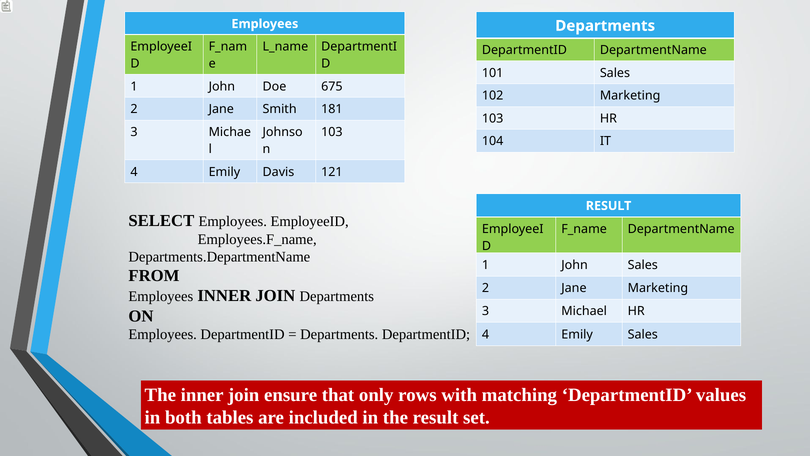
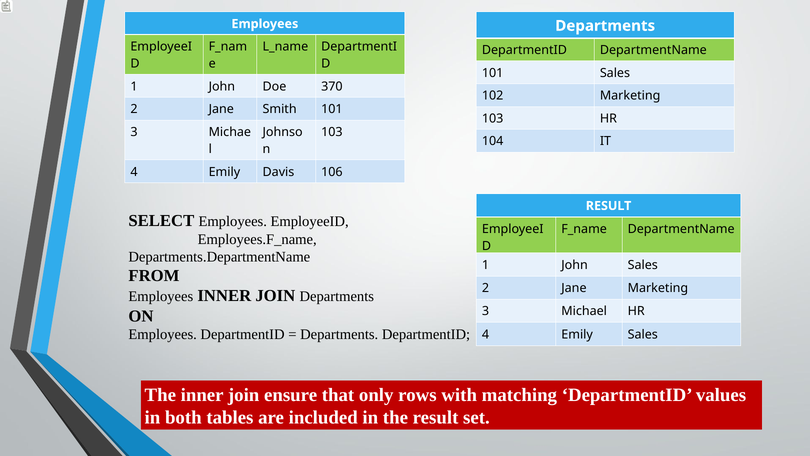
675: 675 -> 370 (332, 86)
Smith 181: 181 -> 101 (332, 109)
121: 121 -> 106 (332, 172)
